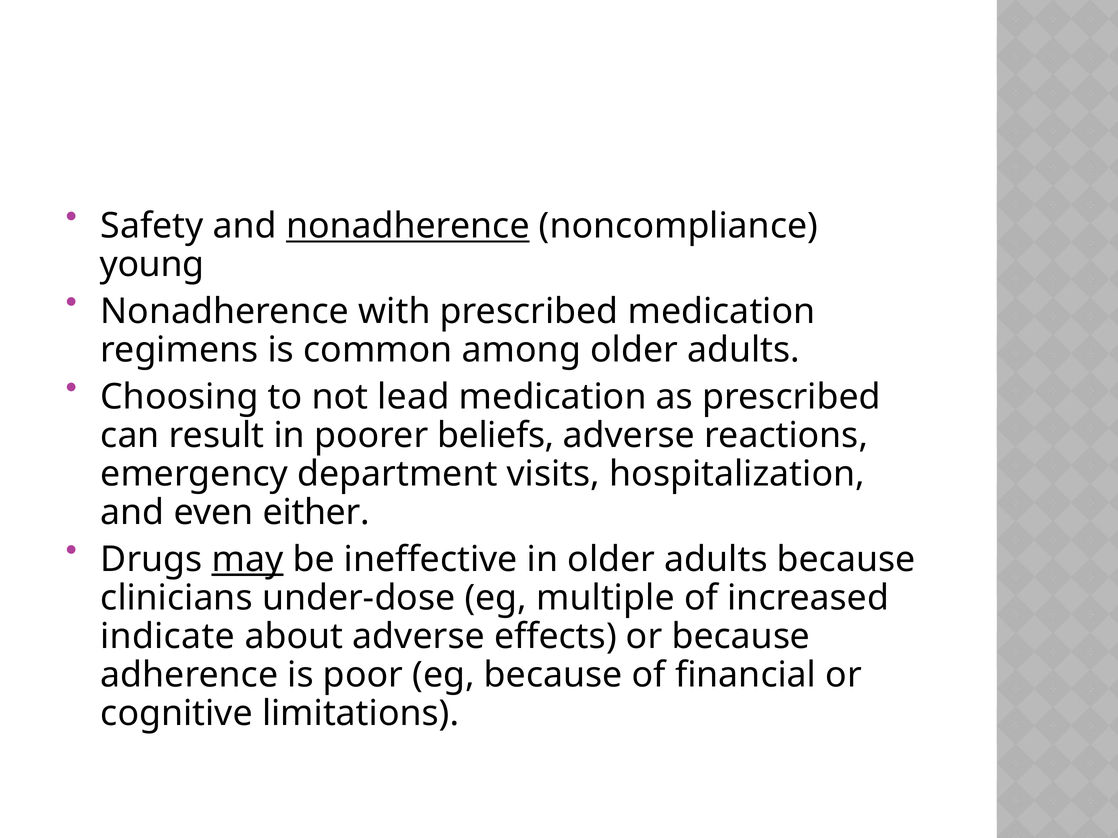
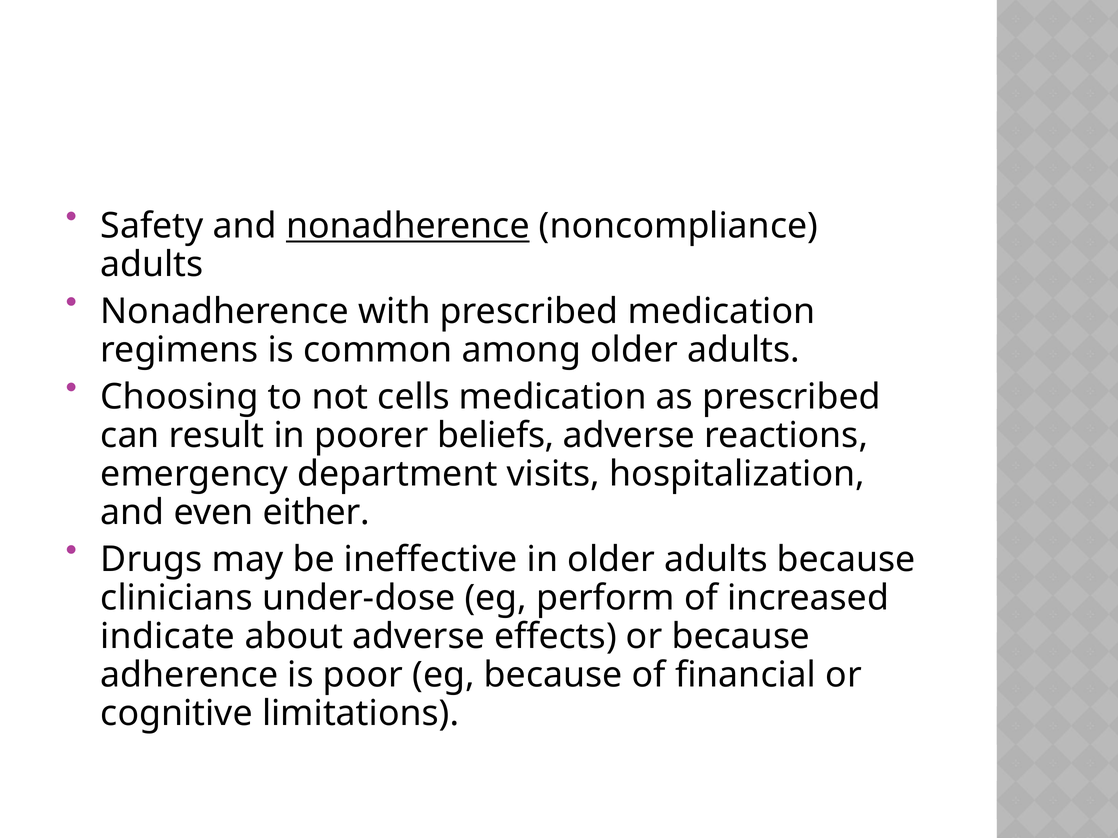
young: young -> adults (152, 265)
lead: lead -> cells (414, 397)
may underline: present -> none (248, 560)
multiple: multiple -> perform (605, 598)
